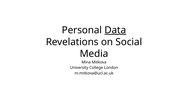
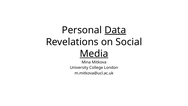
Media underline: none -> present (94, 54)
